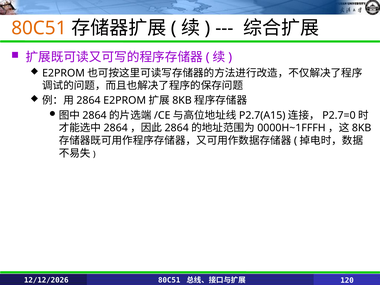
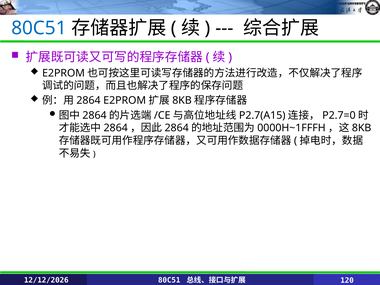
80C51 colour: orange -> blue (39, 28)
